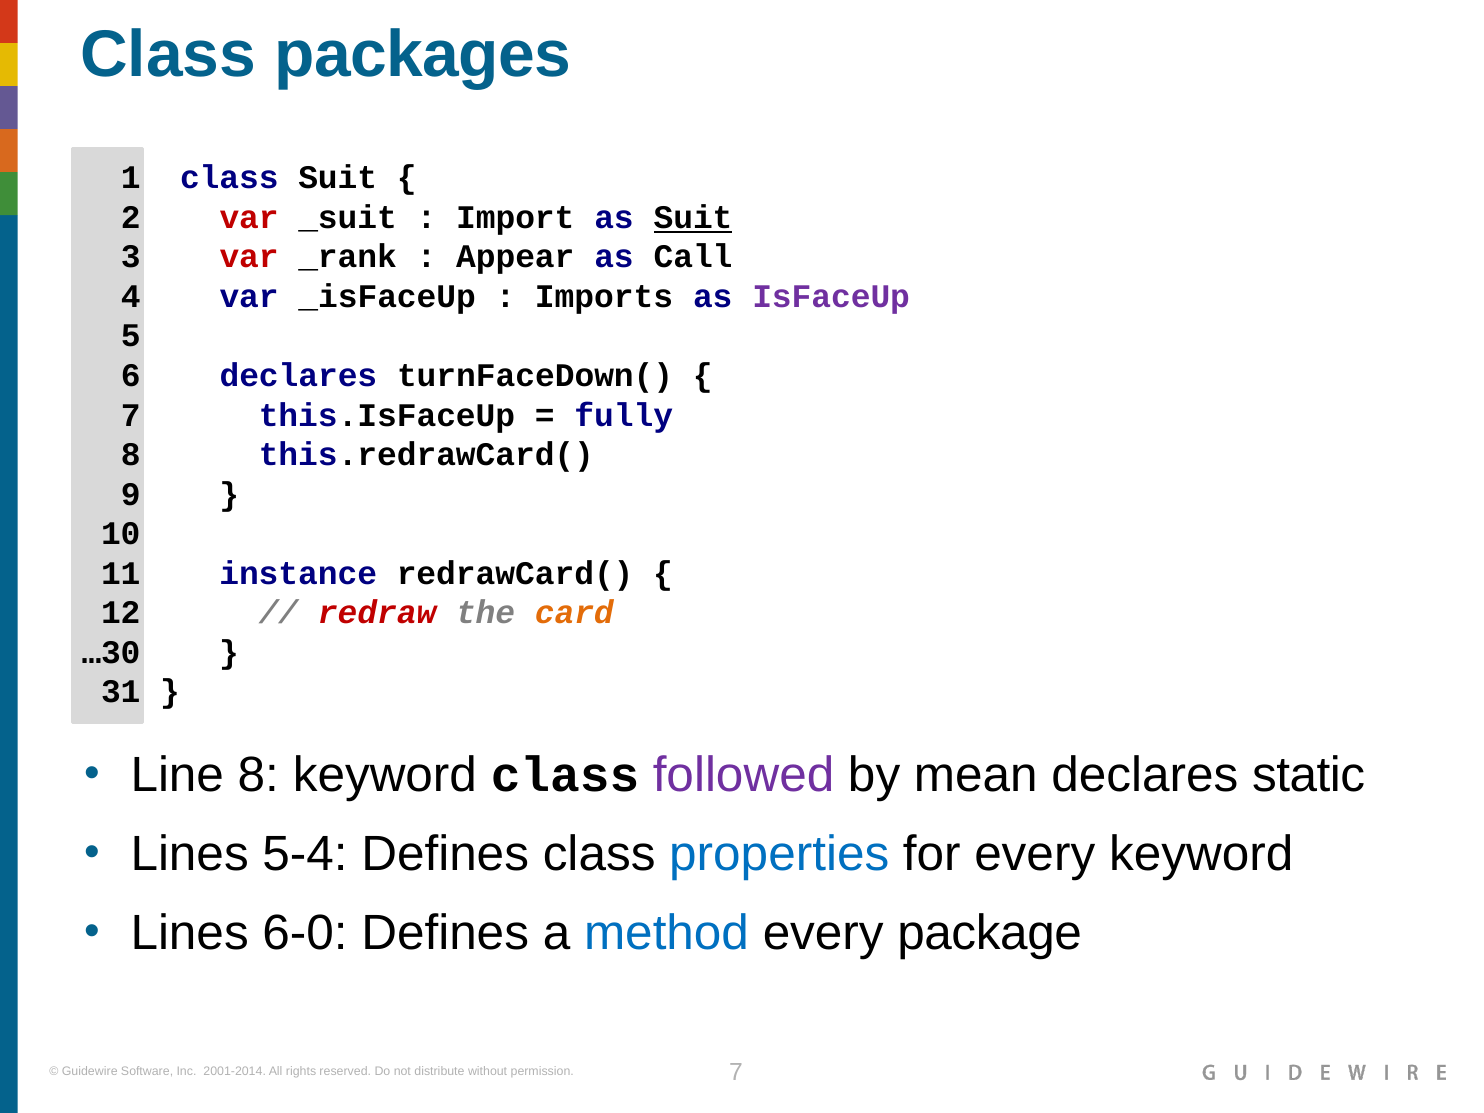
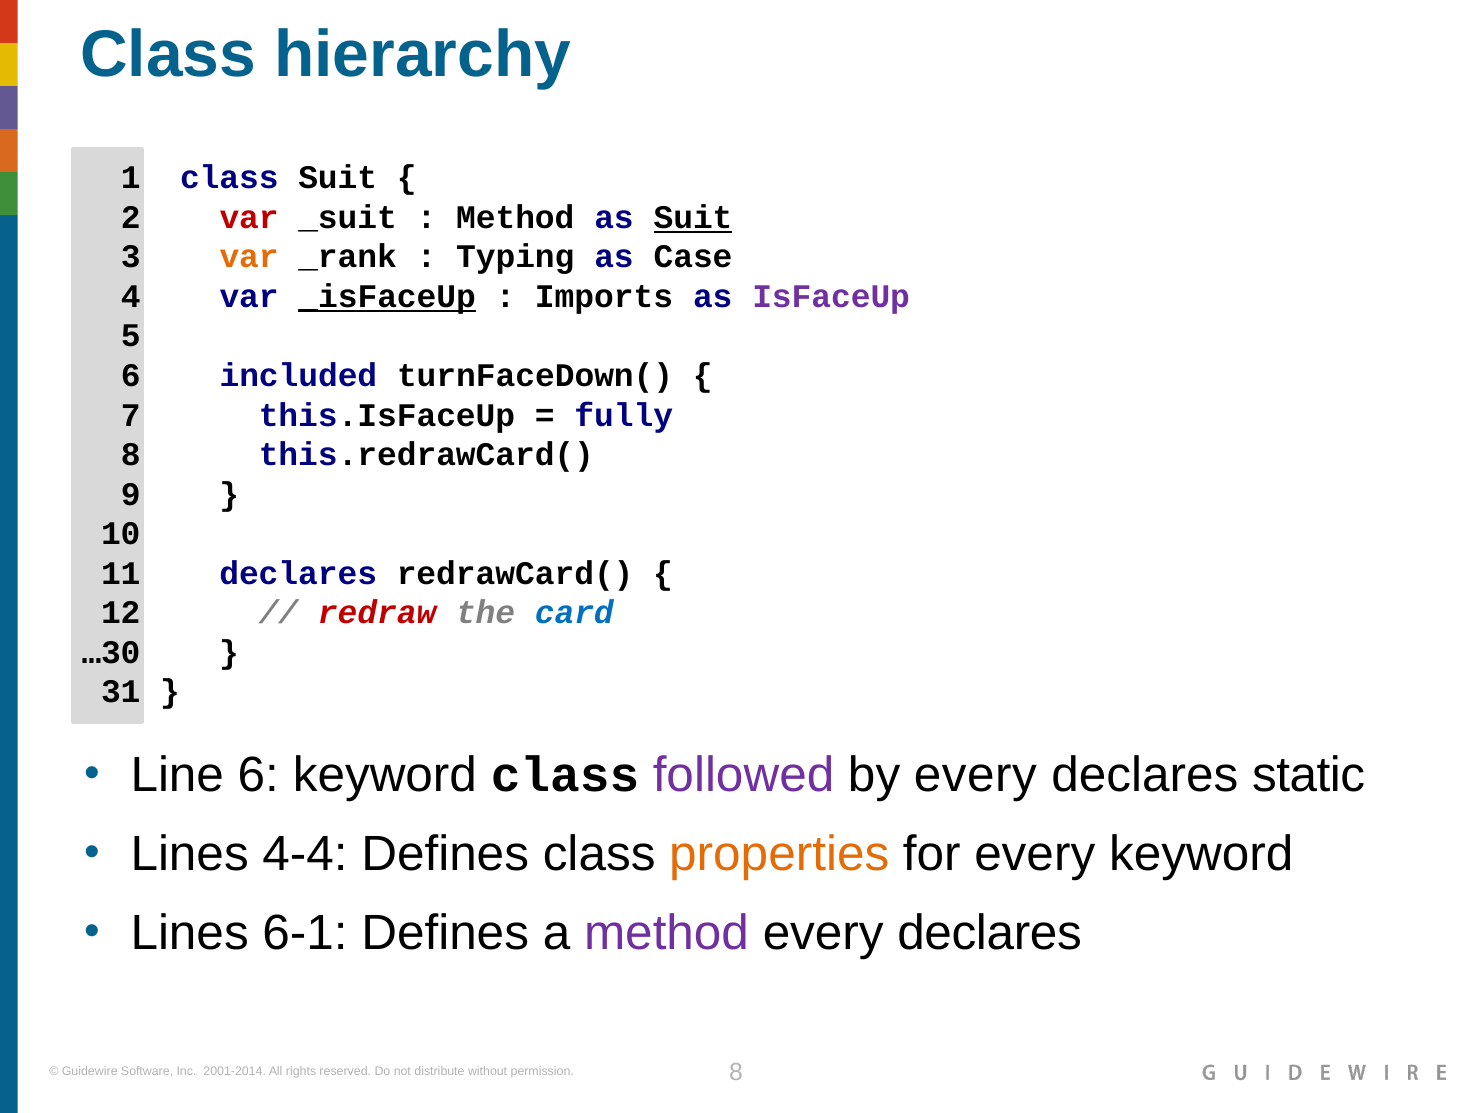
packages: packages -> hierarchy (423, 55)
Import: Import -> Method (515, 217)
var colour: red -> orange (249, 257)
Appear: Appear -> Typing (515, 257)
Call: Call -> Case (693, 257)
_isFaceUp underline: none -> present (387, 297)
6 declares: declares -> included (298, 376)
11 instance: instance -> declares (298, 573)
card colour: orange -> blue (574, 613)
Line 8: 8 -> 6 (258, 775)
by mean: mean -> every (975, 775)
5-4: 5-4 -> 4-4 (305, 854)
properties colour: blue -> orange (779, 854)
6-0: 6-0 -> 6-1 (305, 933)
method colour: blue -> purple (667, 933)
package: package -> declares (990, 933)
7: 7 -> 8 (736, 1072)
